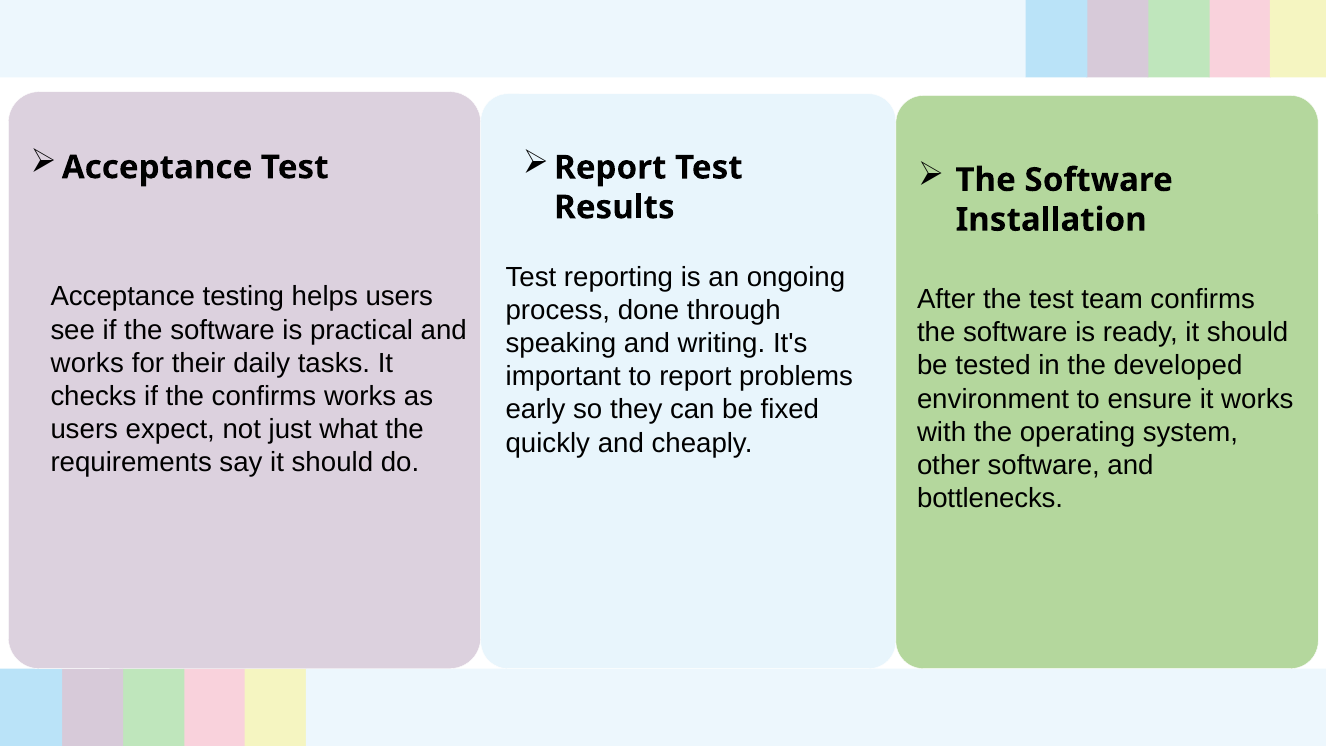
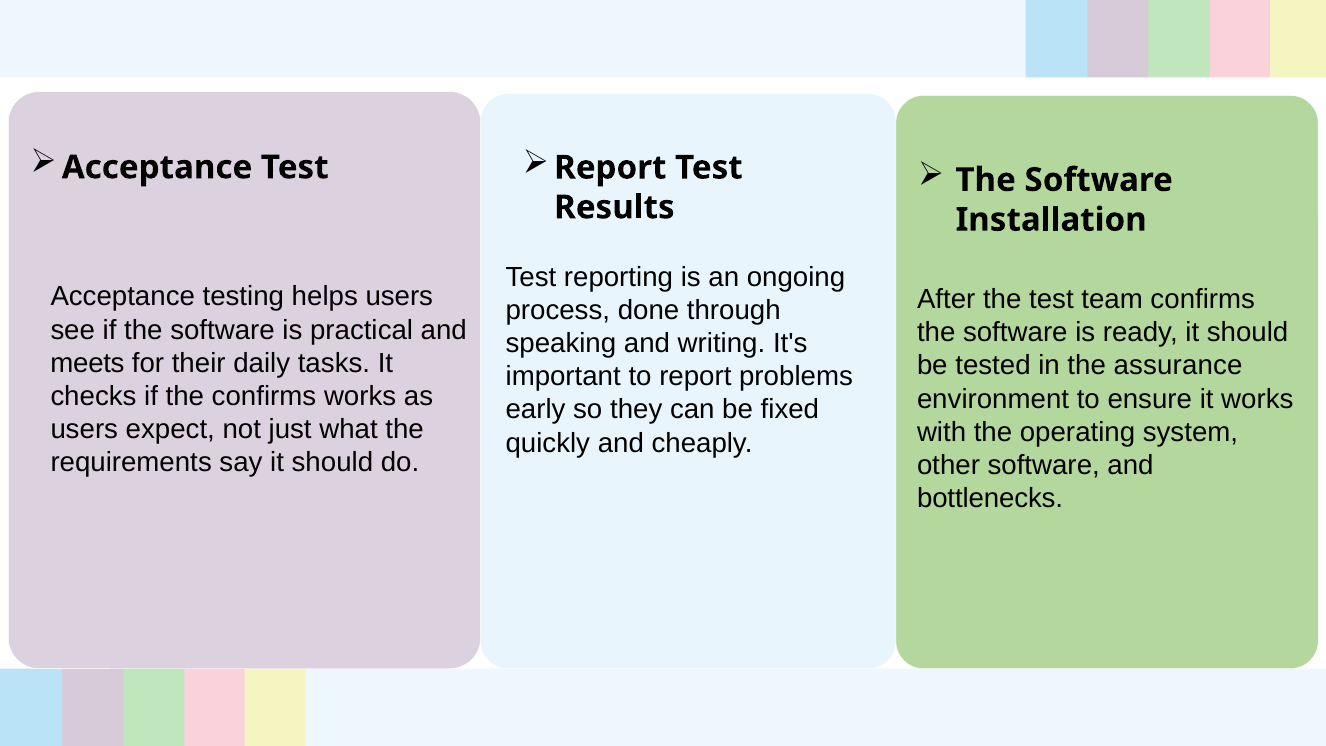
works: works -> meets (87, 363)
developed: developed -> assurance (1178, 366)
